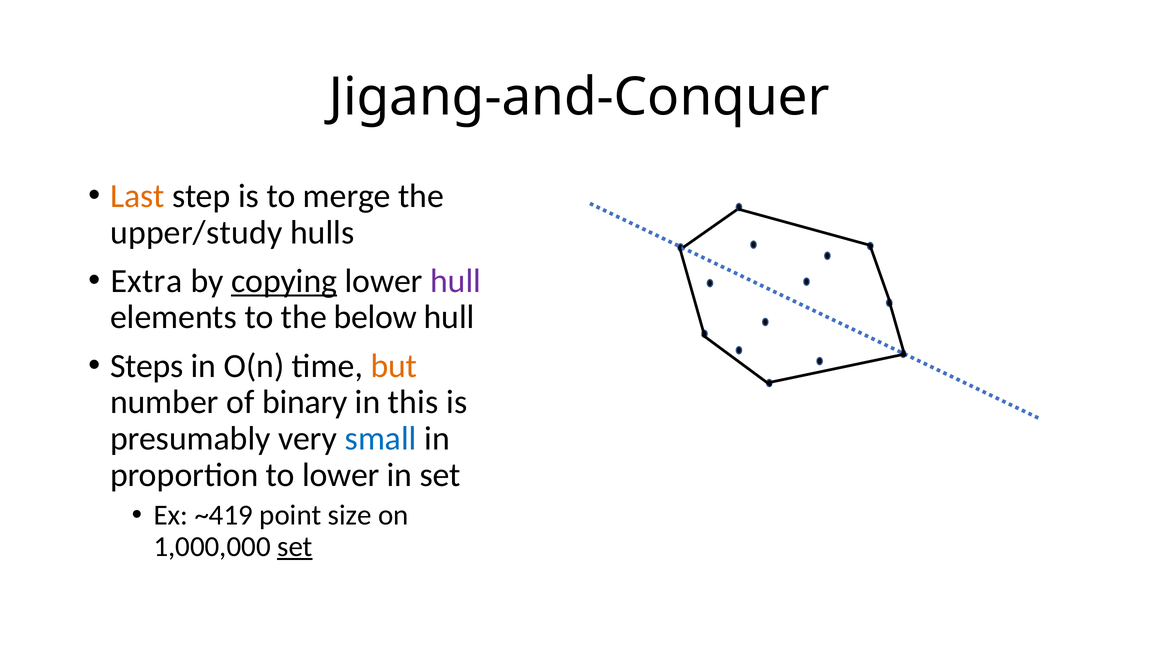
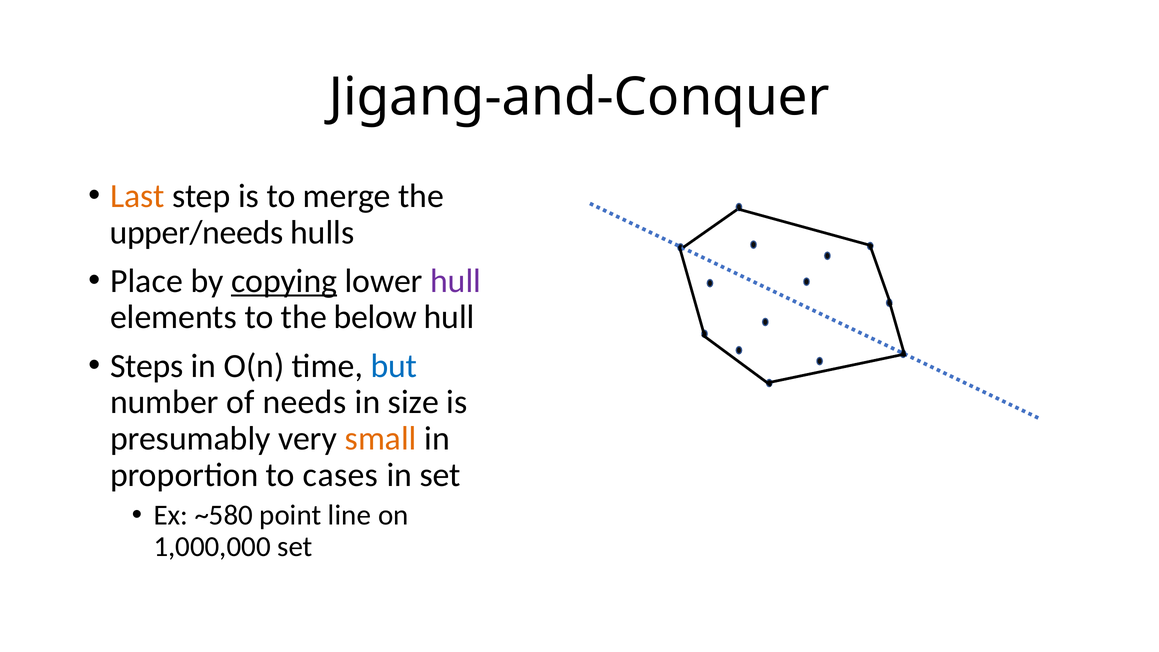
upper/study: upper/study -> upper/needs (197, 232)
Extra: Extra -> Place (147, 281)
but colour: orange -> blue (394, 366)
binary: binary -> needs (304, 402)
this: this -> size (413, 402)
small colour: blue -> orange (381, 439)
to lower: lower -> cases (340, 475)
~419: ~419 -> ~580 (224, 515)
size: size -> line (350, 515)
set underline: present -> none (295, 546)
